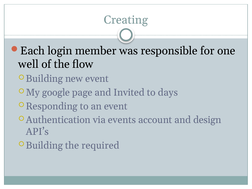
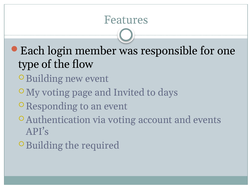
Creating: Creating -> Features (126, 20)
well: well -> type (29, 64)
My google: google -> voting (56, 92)
via events: events -> voting (122, 120)
design: design -> events (207, 120)
